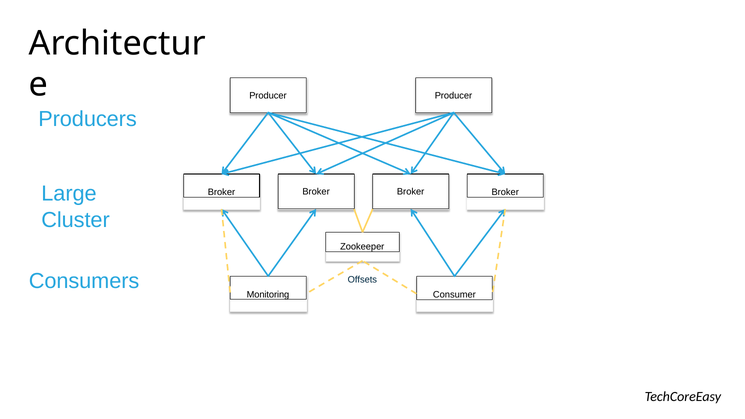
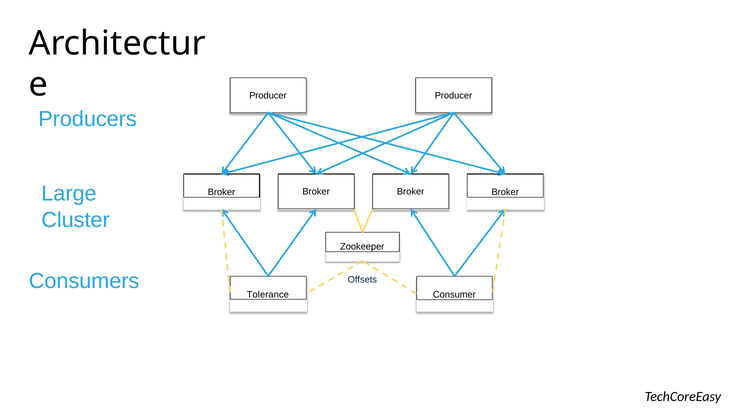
Monitoring: Monitoring -> Tolerance (268, 295)
